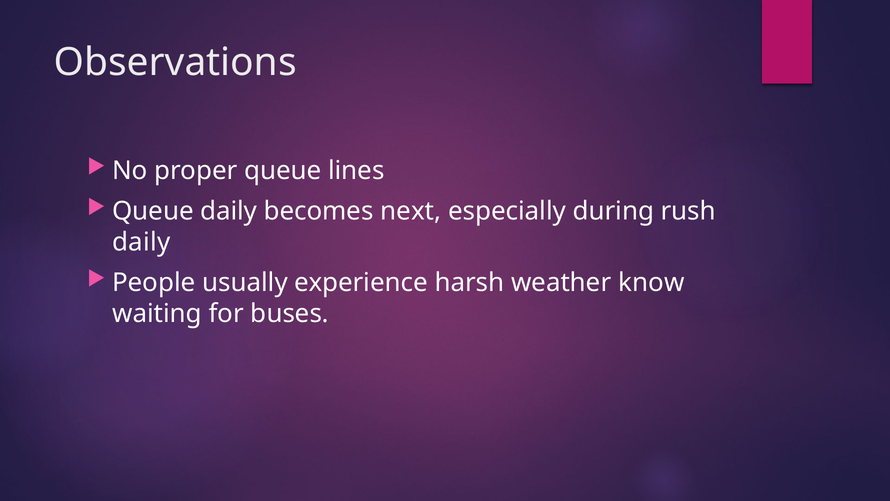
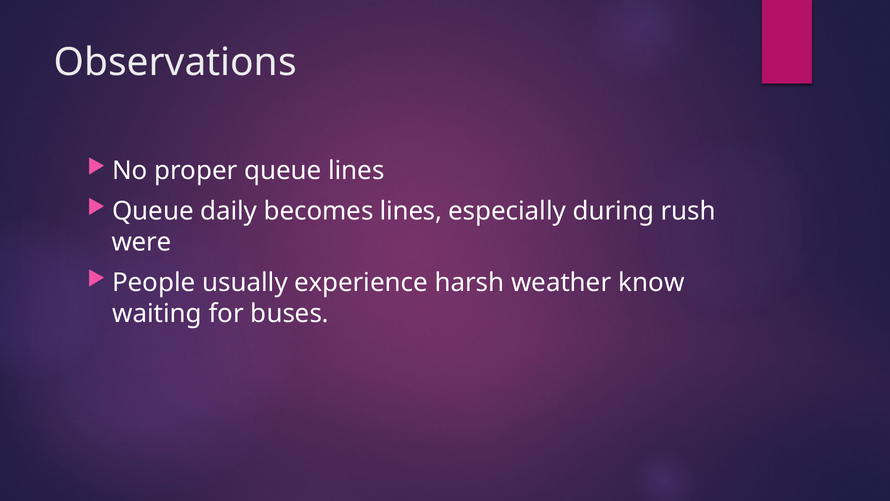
becomes next: next -> lines (411, 211)
daily: daily -> were (142, 242)
